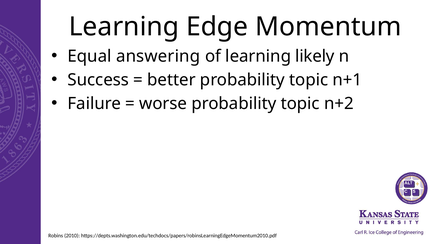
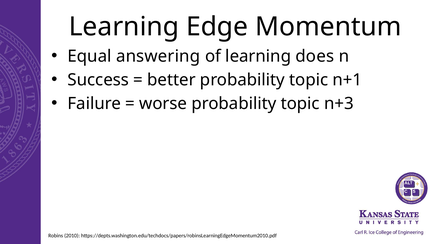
likely: likely -> does (315, 56)
n+2: n+2 -> n+3 (339, 103)
